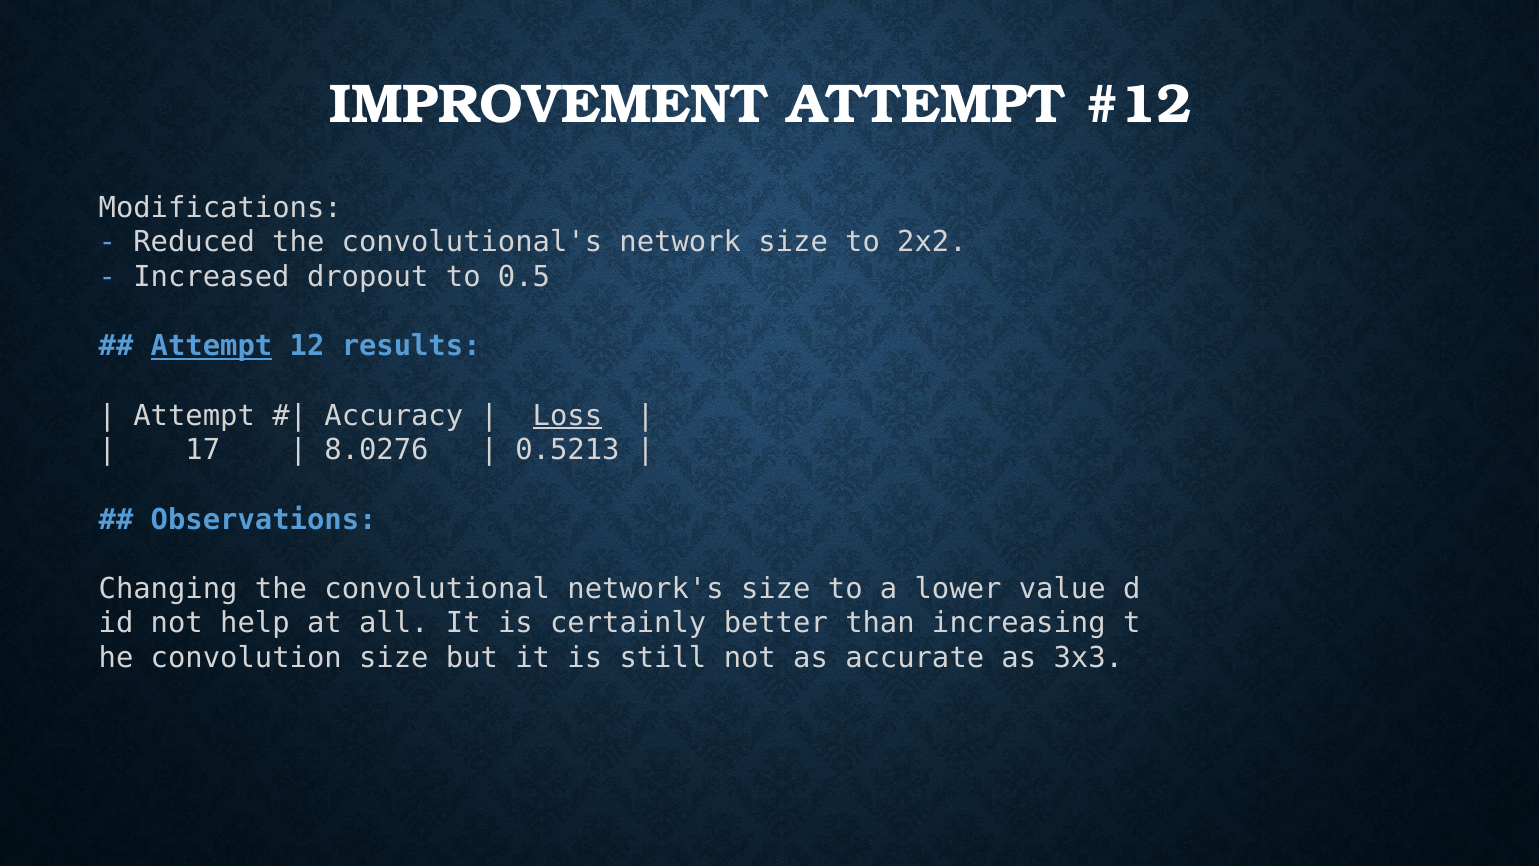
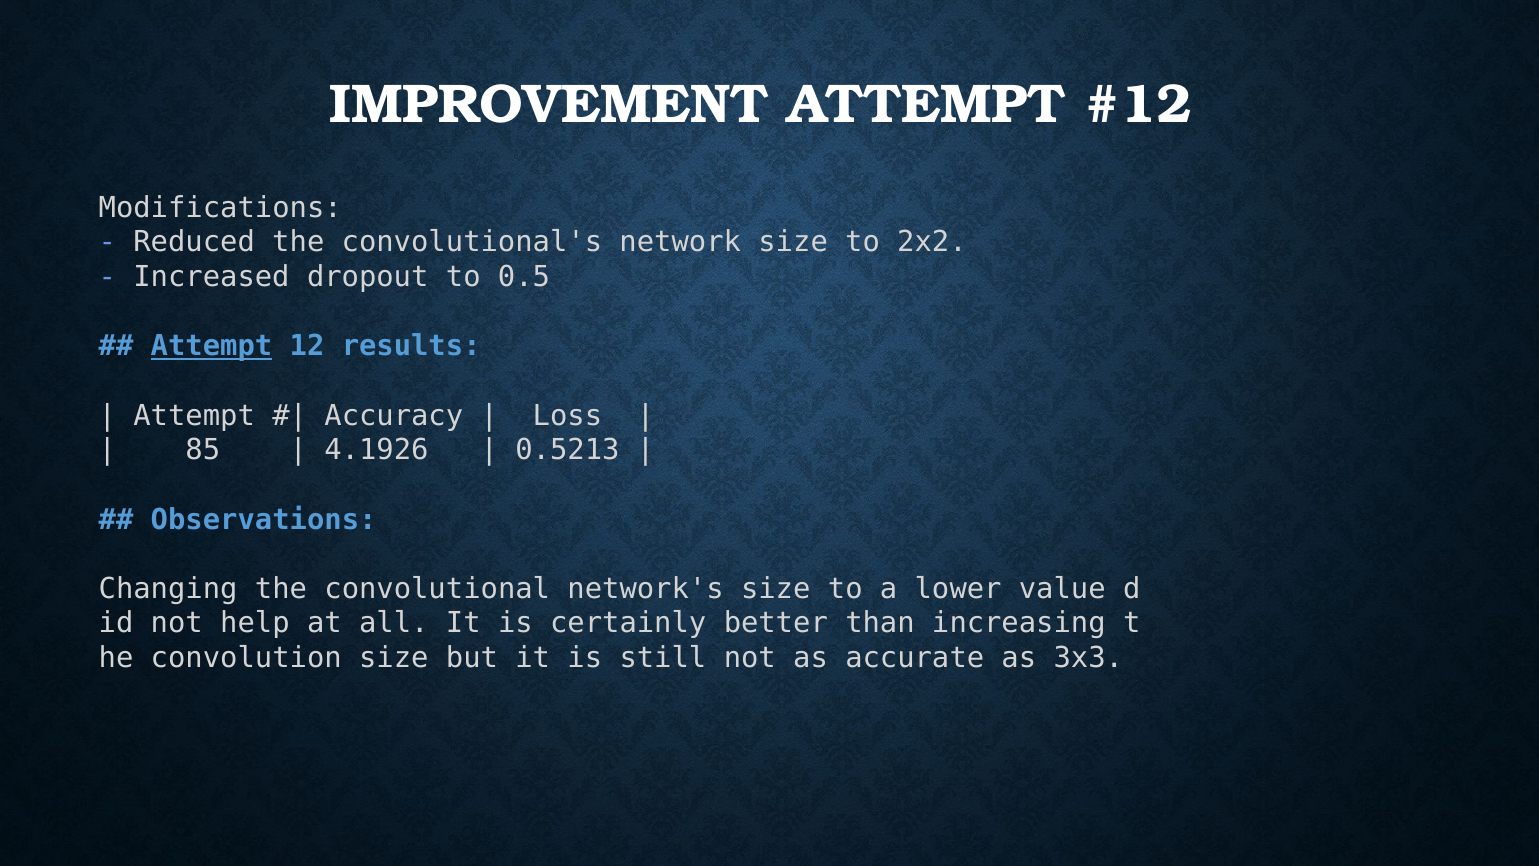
Loss underline: present -> none (567, 415)
17: 17 -> 85 (203, 450)
8.0276: 8.0276 -> 4.1926 (376, 450)
